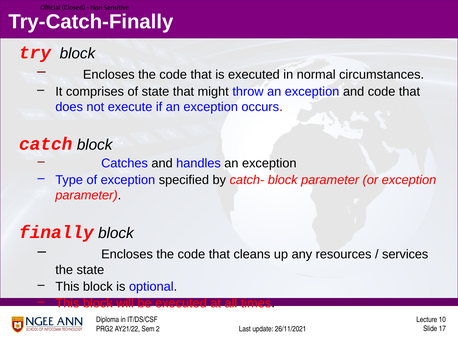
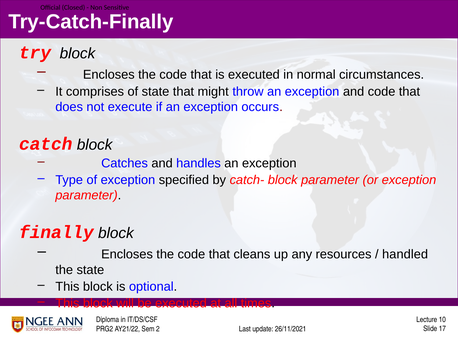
services: services -> handled (405, 254)
